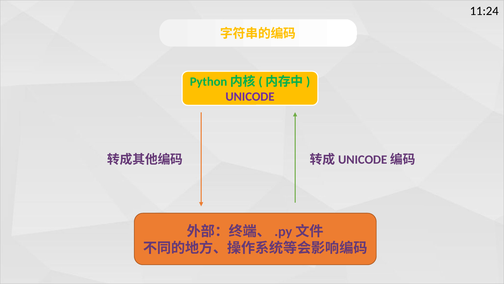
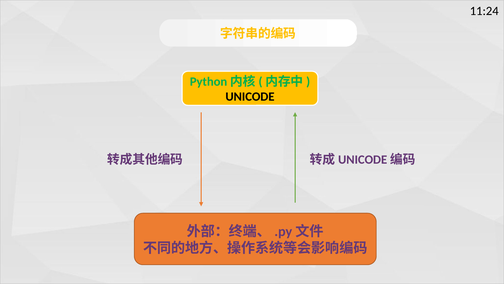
UNICODE colour: purple -> black (250, 97)
